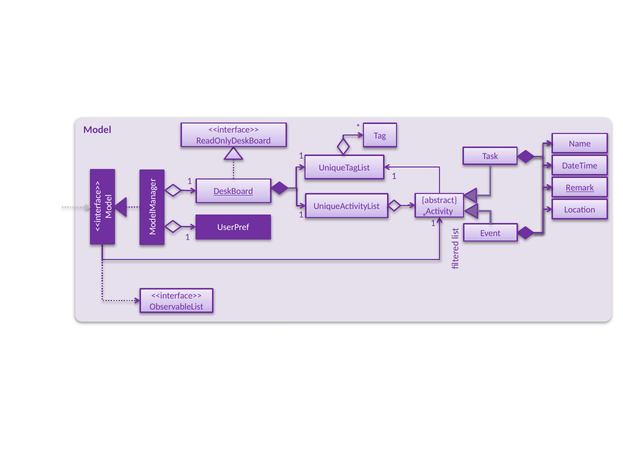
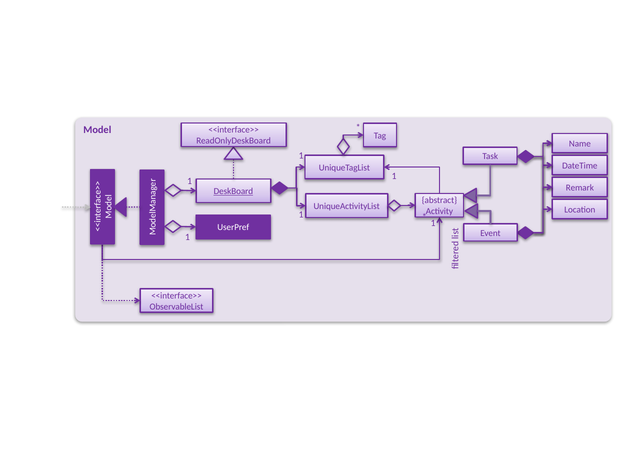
Remark underline: present -> none (580, 188)
